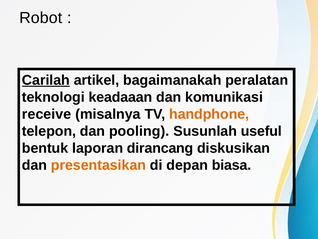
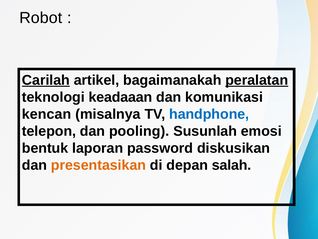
peralatan underline: none -> present (257, 80)
receive: receive -> kencan (47, 114)
handphone colour: orange -> blue (209, 114)
useful: useful -> emosi (261, 131)
dirancang: dirancang -> password (160, 148)
biasa: biasa -> salah (232, 165)
